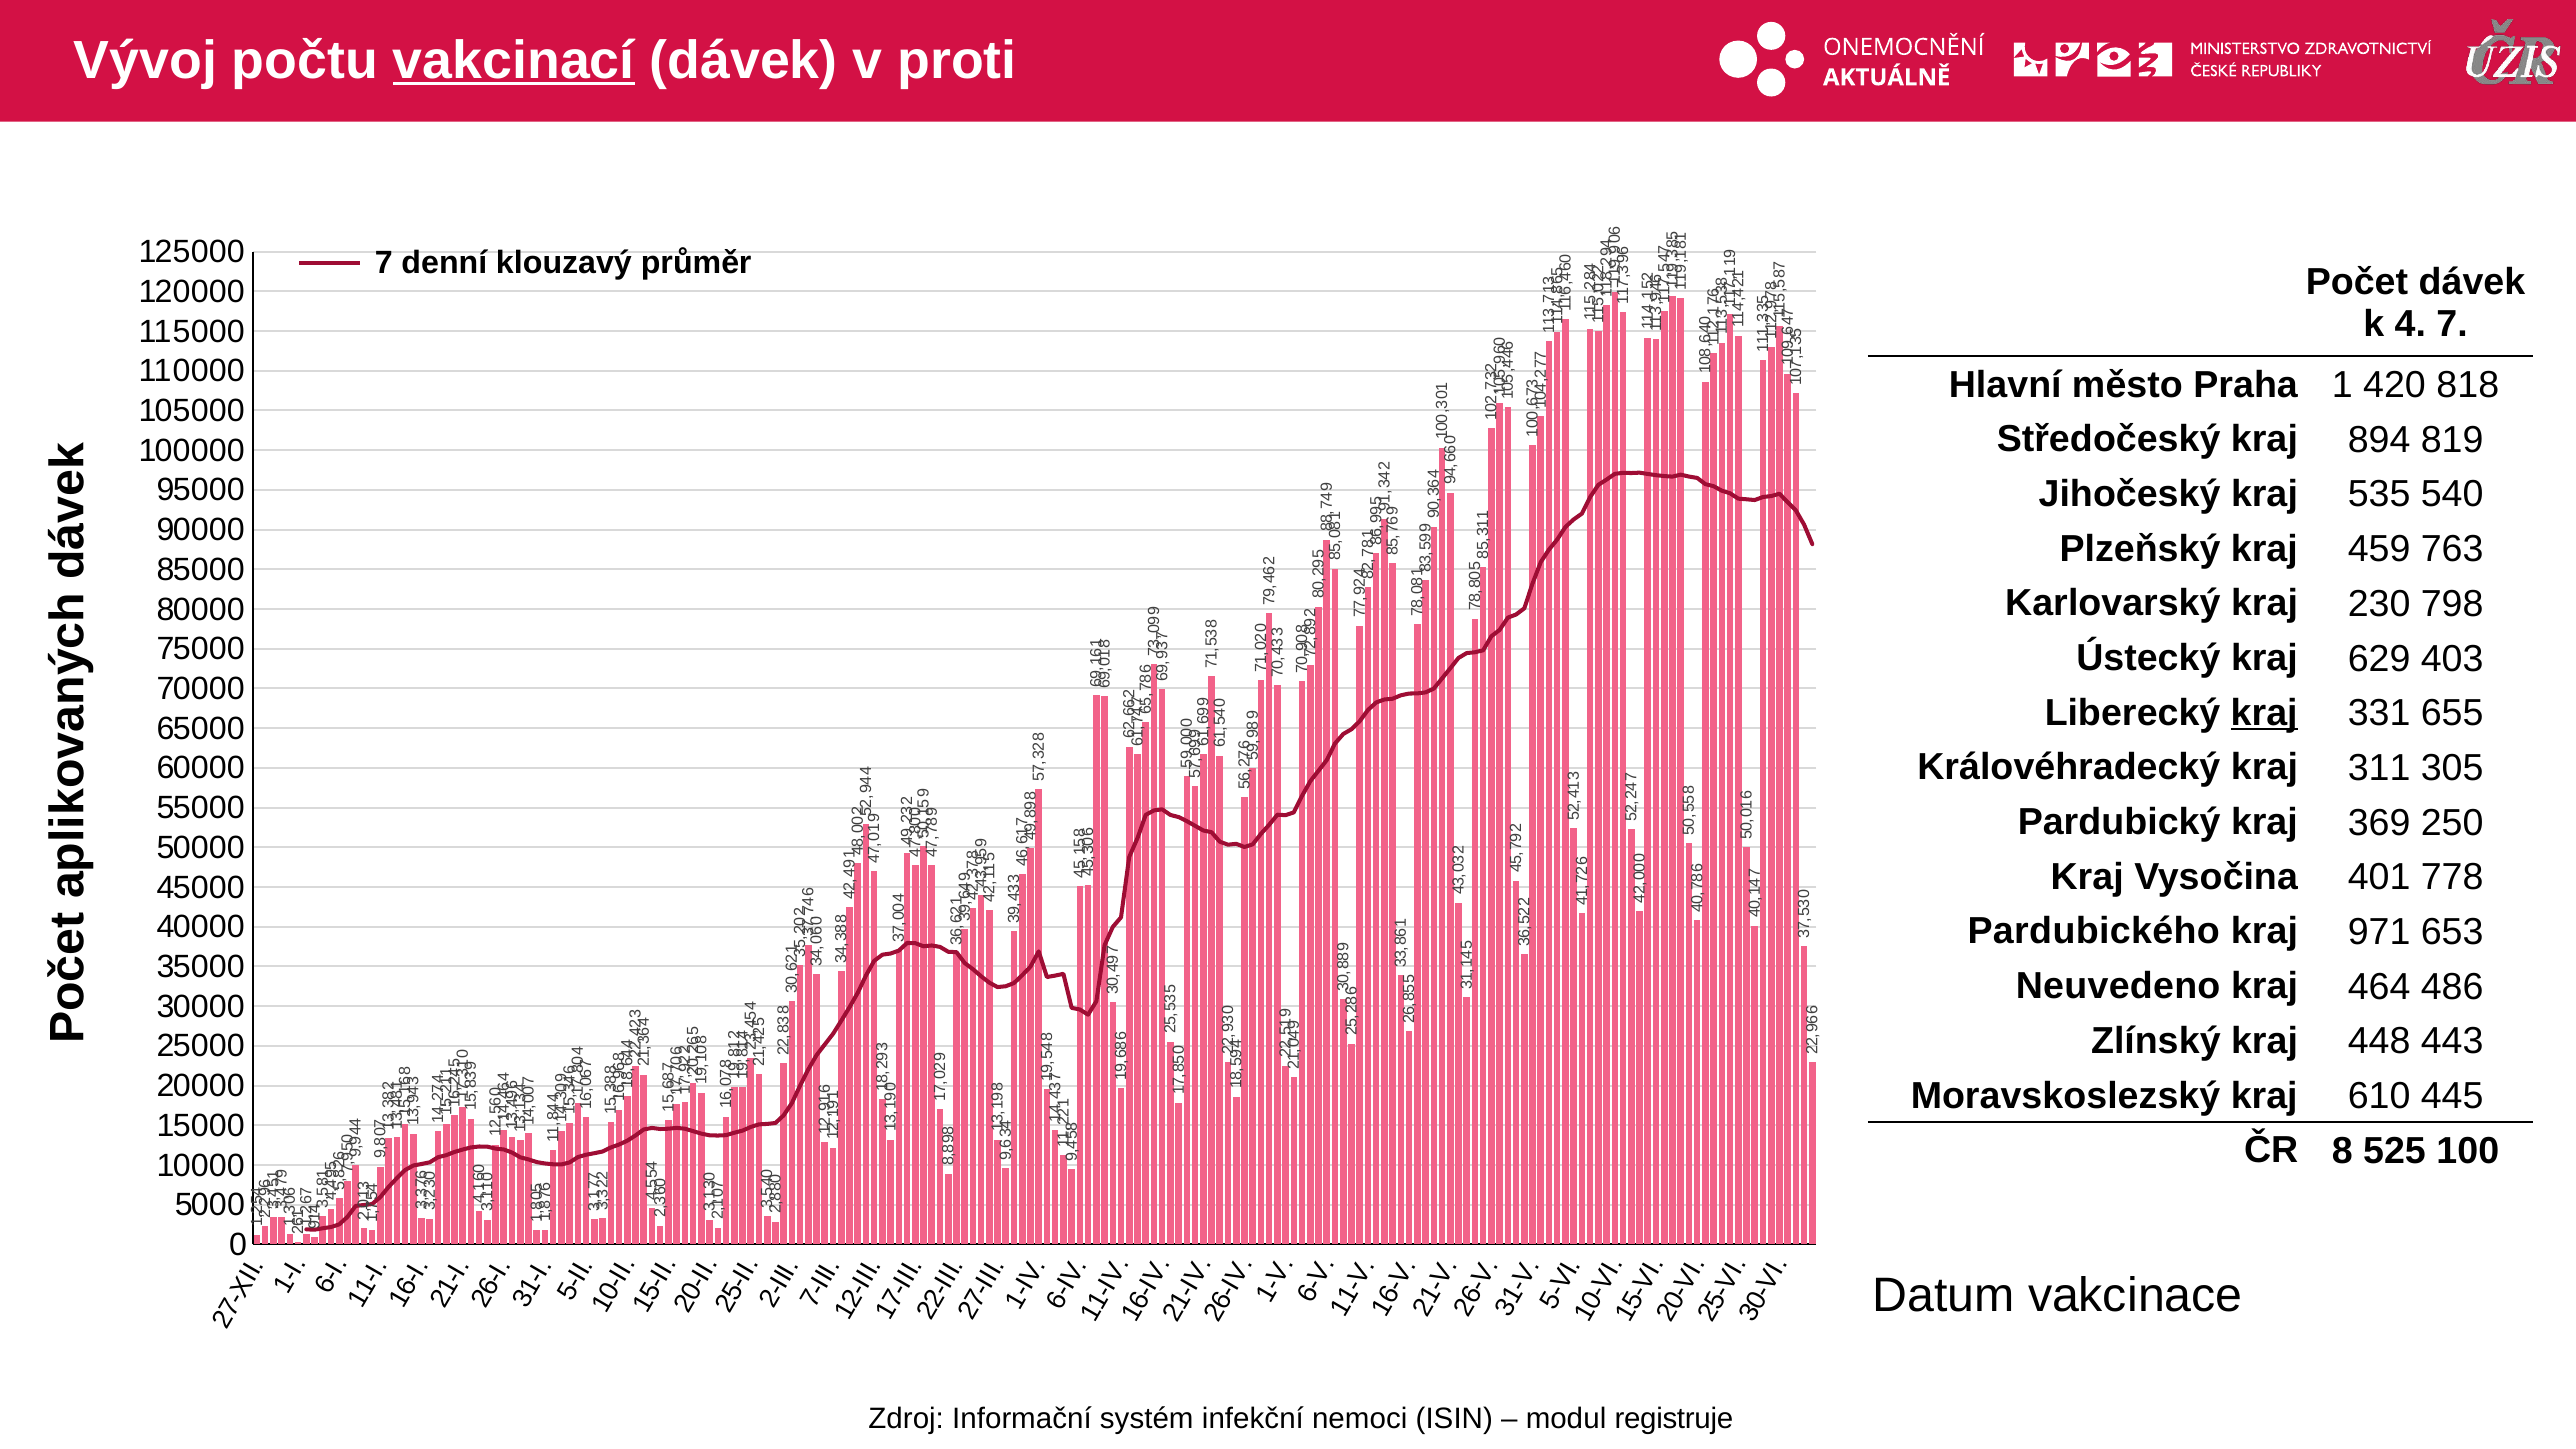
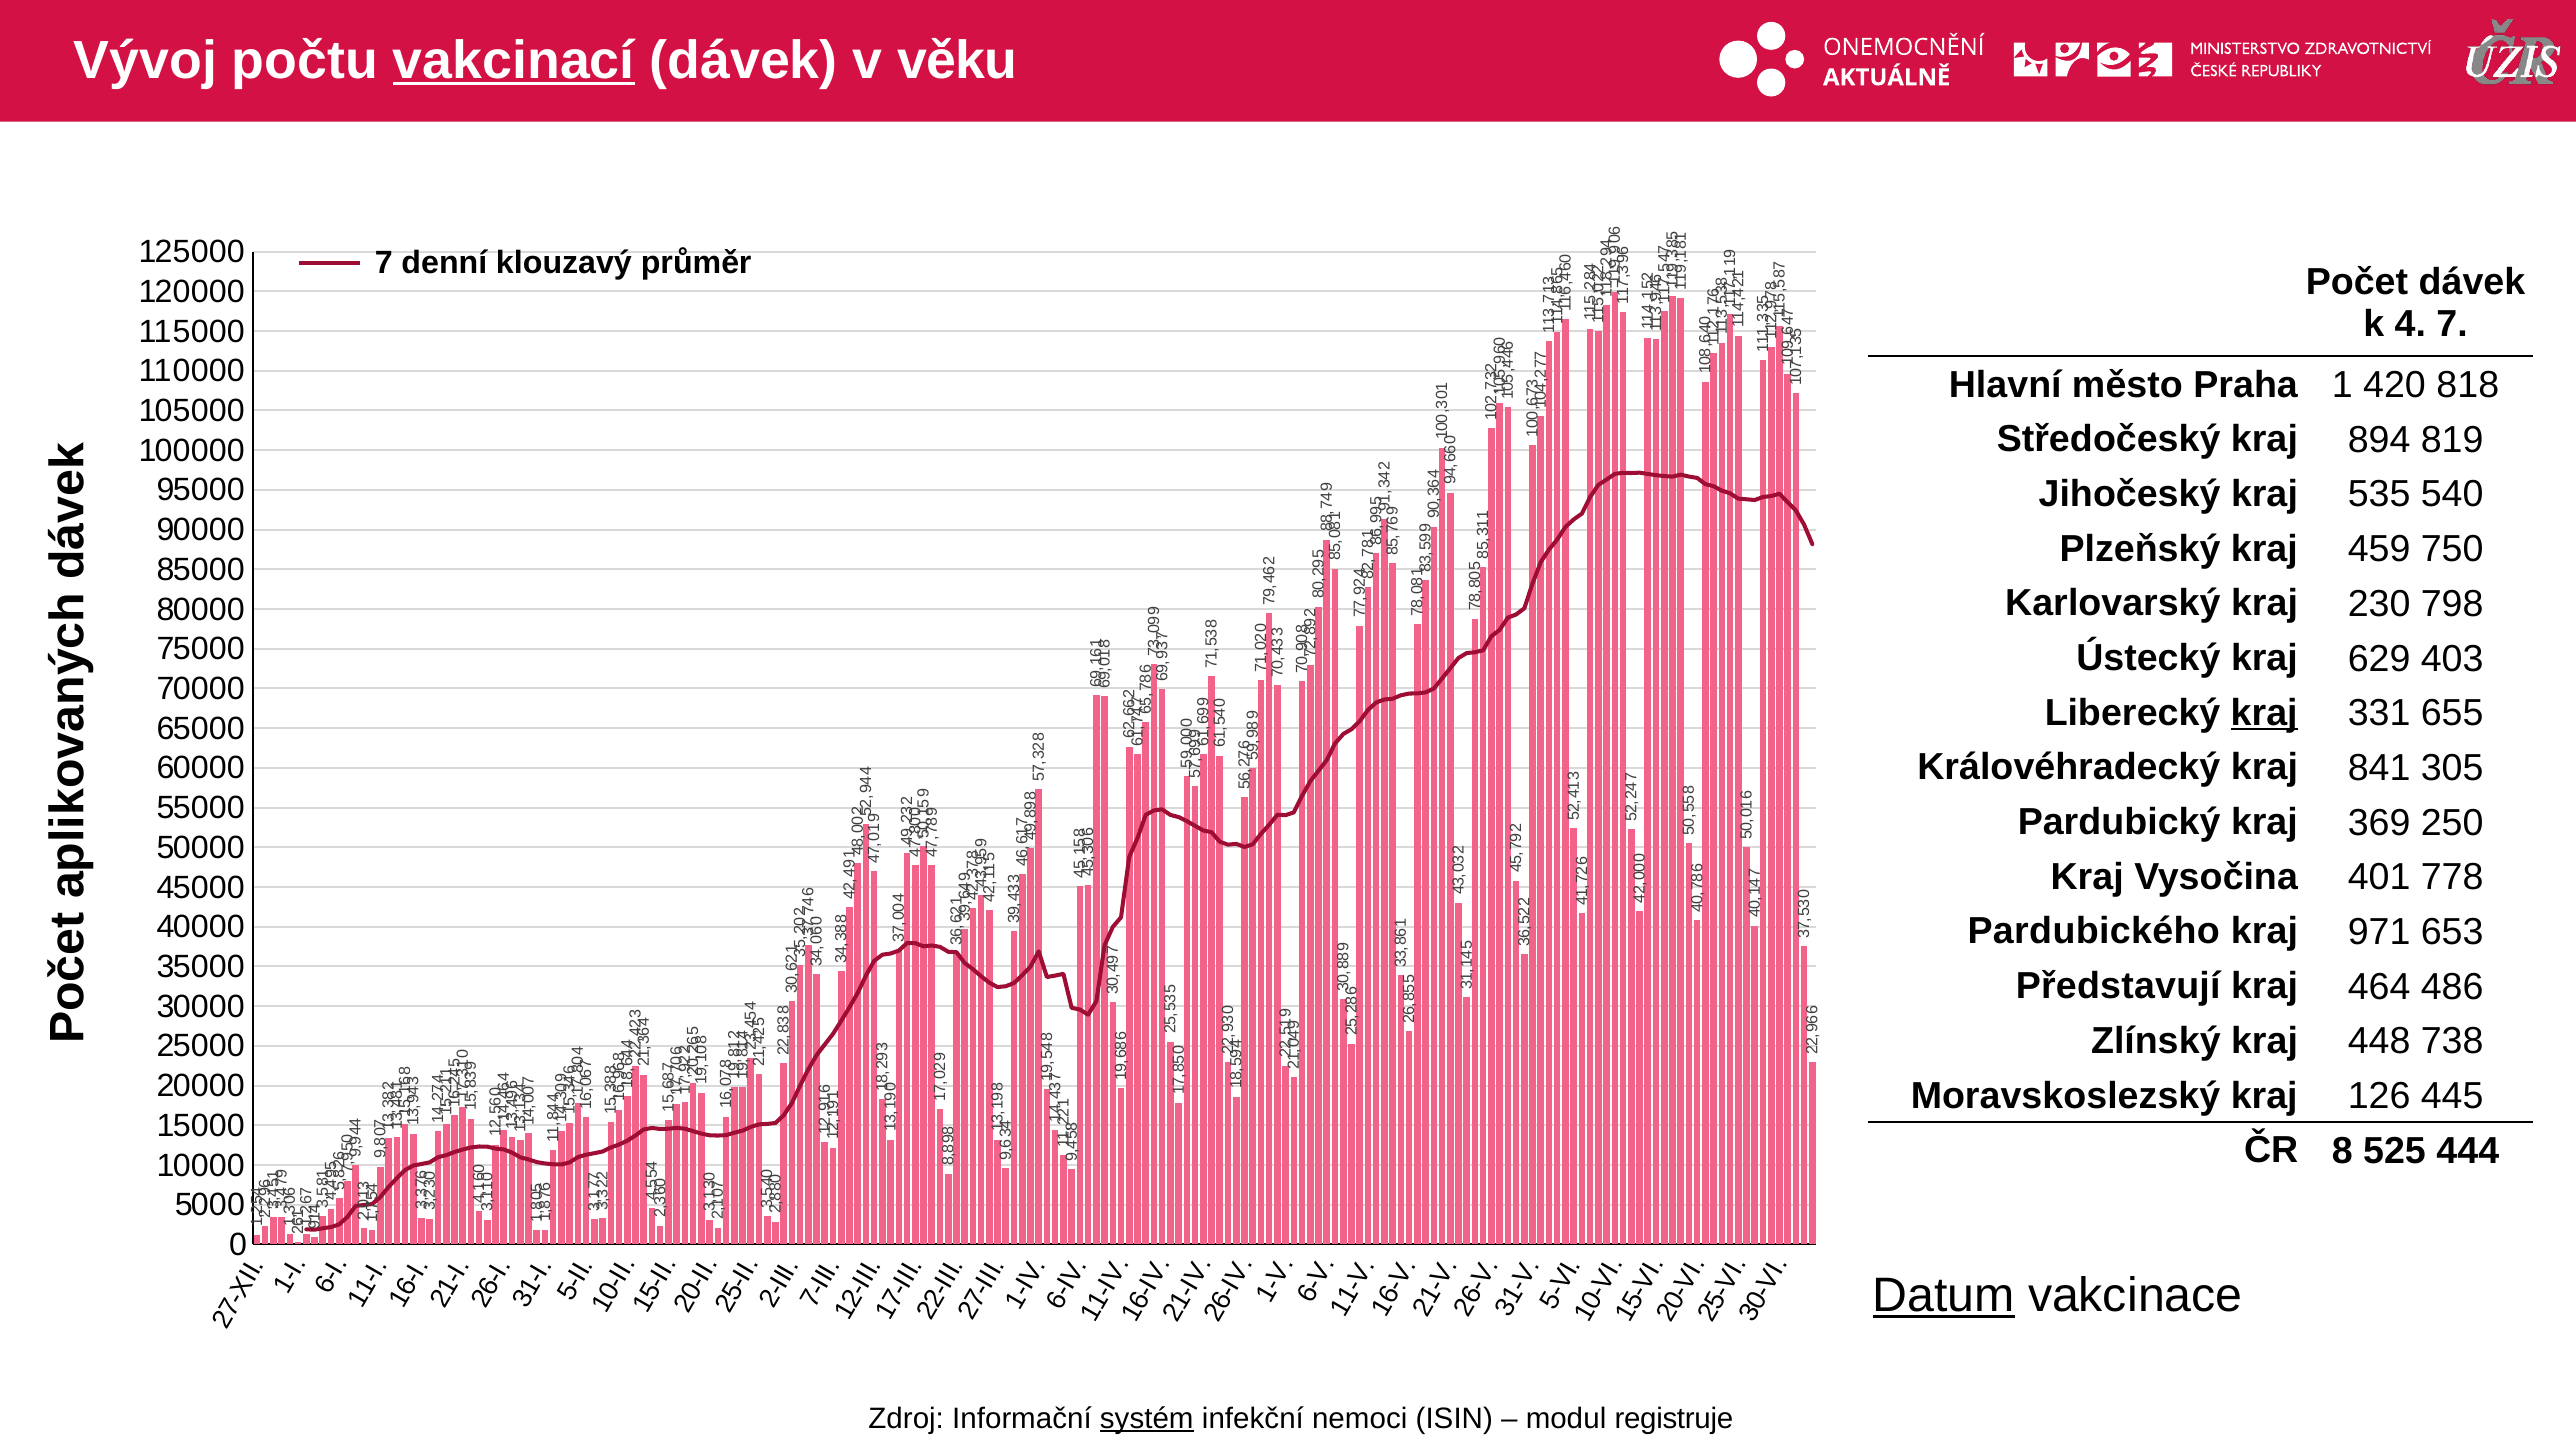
proti: proti -> věku (957, 60)
763: 763 -> 750 (2452, 549)
311: 311 -> 841 (2379, 768)
Neuvedeno: Neuvedeno -> Představují (2118, 986)
443: 443 -> 738 (2452, 1041)
610: 610 -> 126 (2379, 1096)
100: 100 -> 444 (2468, 1151)
Datum underline: none -> present (1944, 1296)
systém underline: none -> present (1147, 1418)
